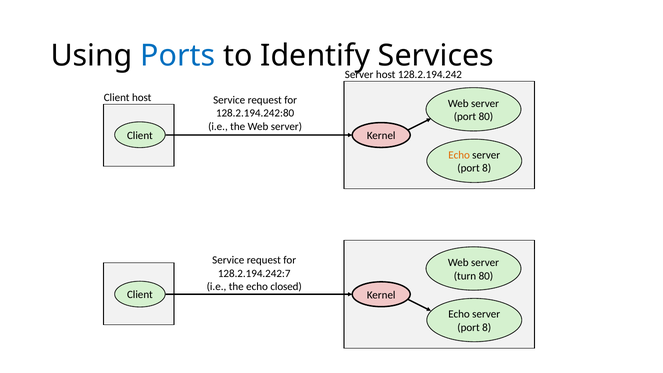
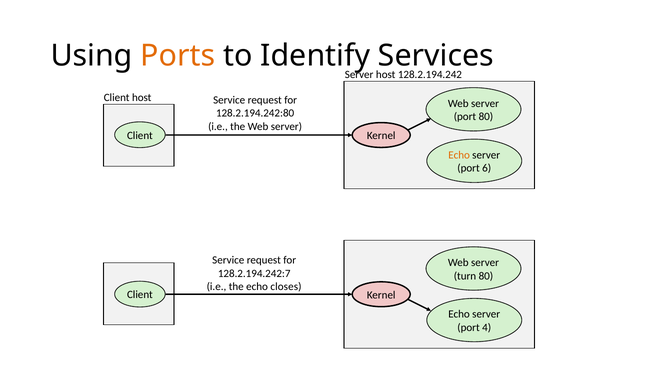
Ports colour: blue -> orange (178, 56)
8: 8 -> 6 (487, 168)
closed: closed -> closes (286, 287)
8: 8 -> 4 (487, 327)
